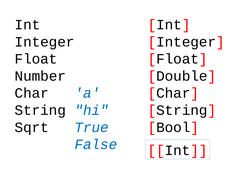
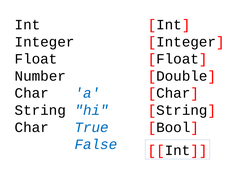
Sqrt: Sqrt -> Char (32, 127)
